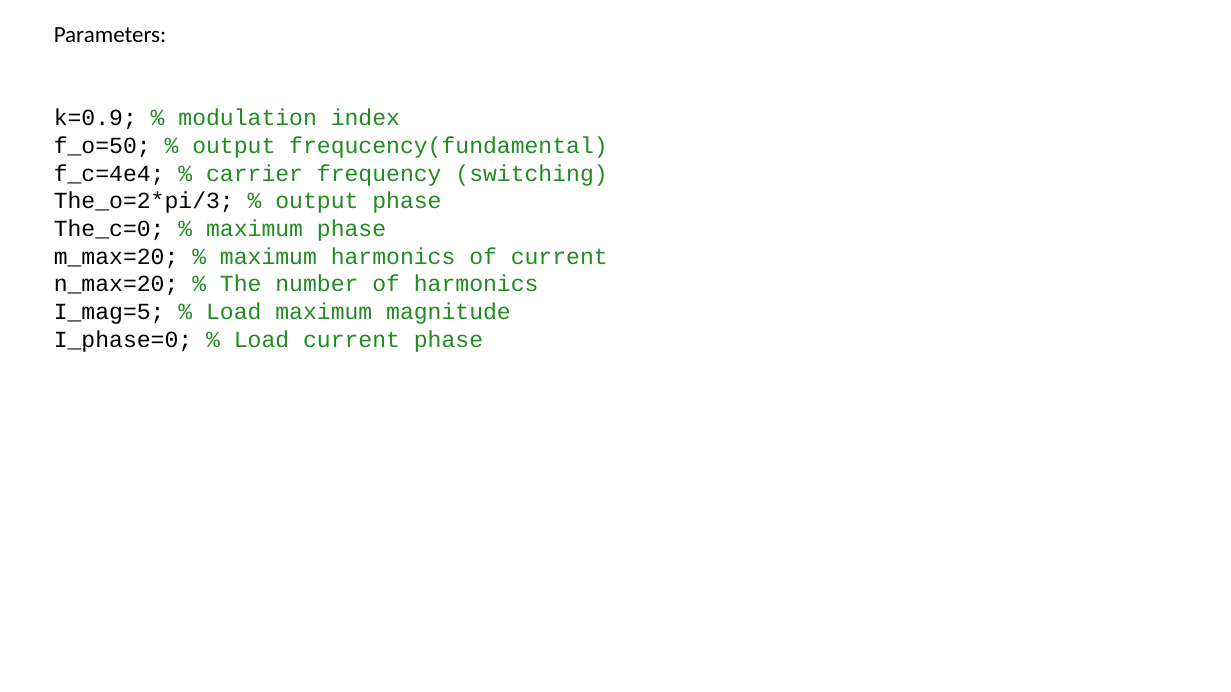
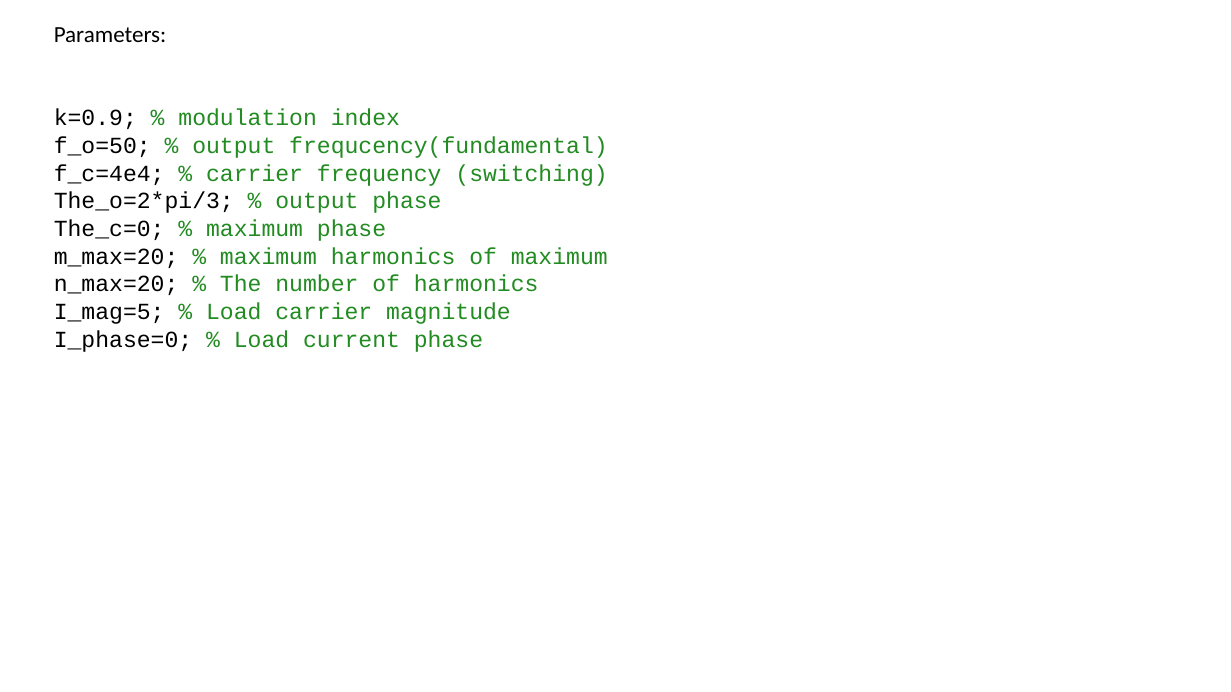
of current: current -> maximum (559, 257)
Load maximum: maximum -> carrier (324, 312)
